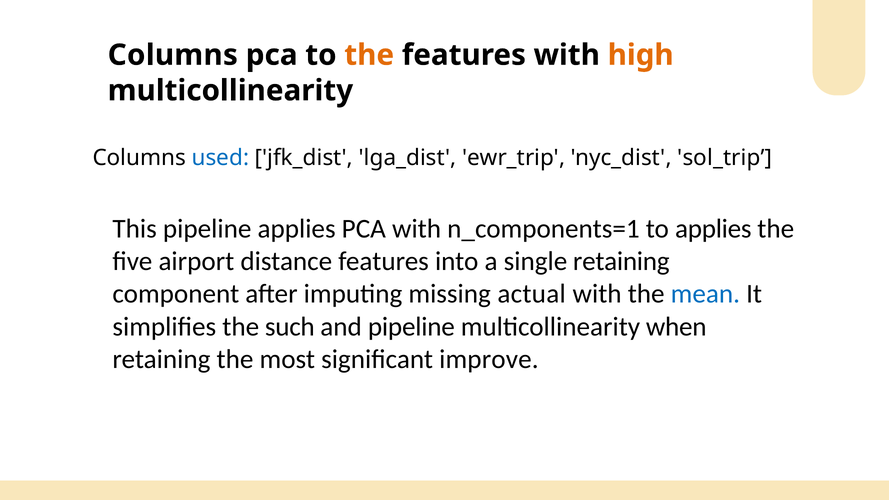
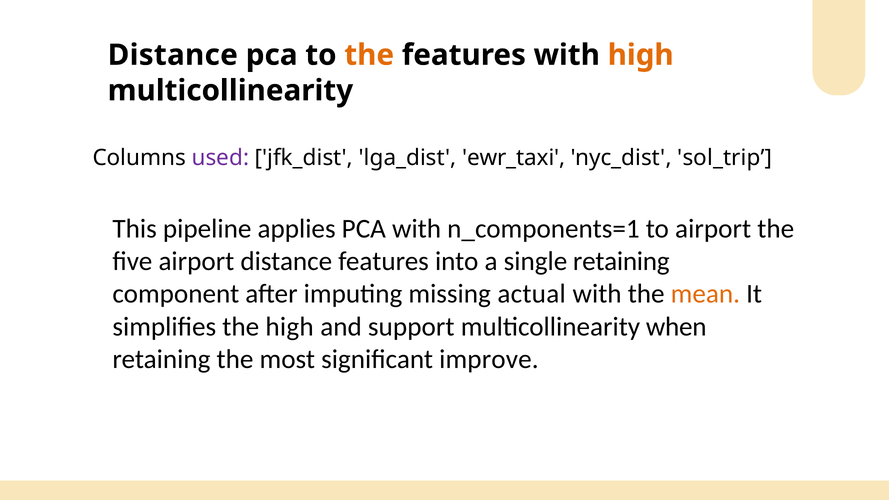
Columns: Columns -> Distance (173, 55)
used colour: blue -> purple (220, 158)
ewr_trip: ewr_trip -> ewr_taxi (514, 158)
to applies: applies -> airport (713, 229)
mean colour: blue -> orange (705, 294)
the such: such -> high (290, 327)
and pipeline: pipeline -> support (411, 327)
